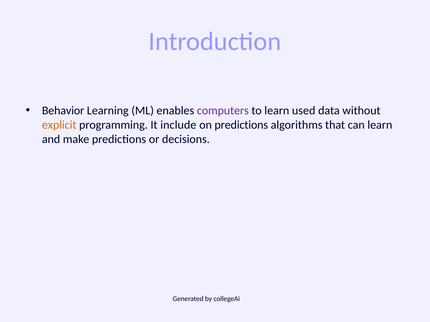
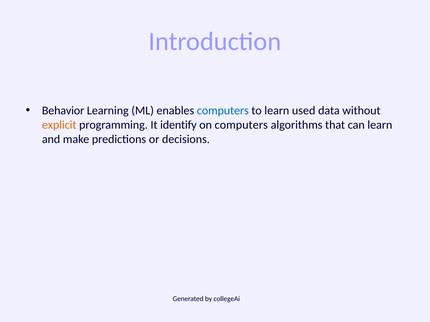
computers colour: purple -> blue (223, 111)
include: include -> identify (178, 125)
on predictions: predictions -> computers (241, 125)
